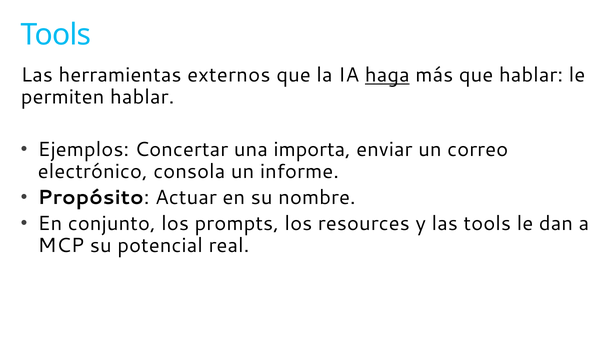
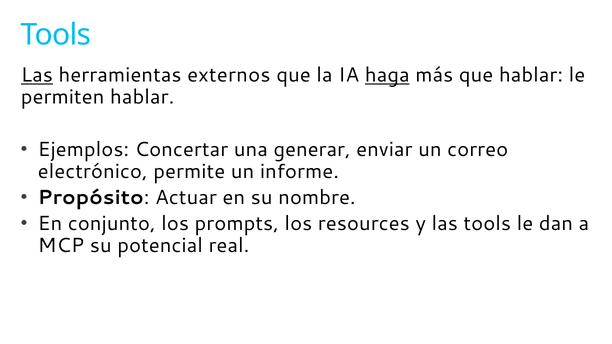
Las underline: none -> present (37, 75)
importa: importa -> generar (312, 149)
consola: consola -> permite (189, 172)
